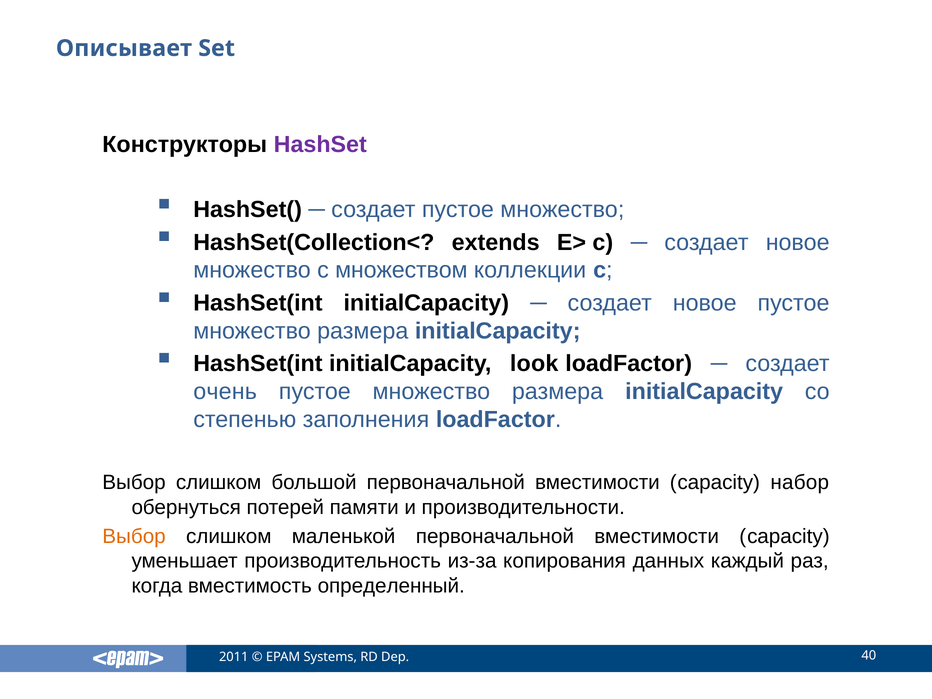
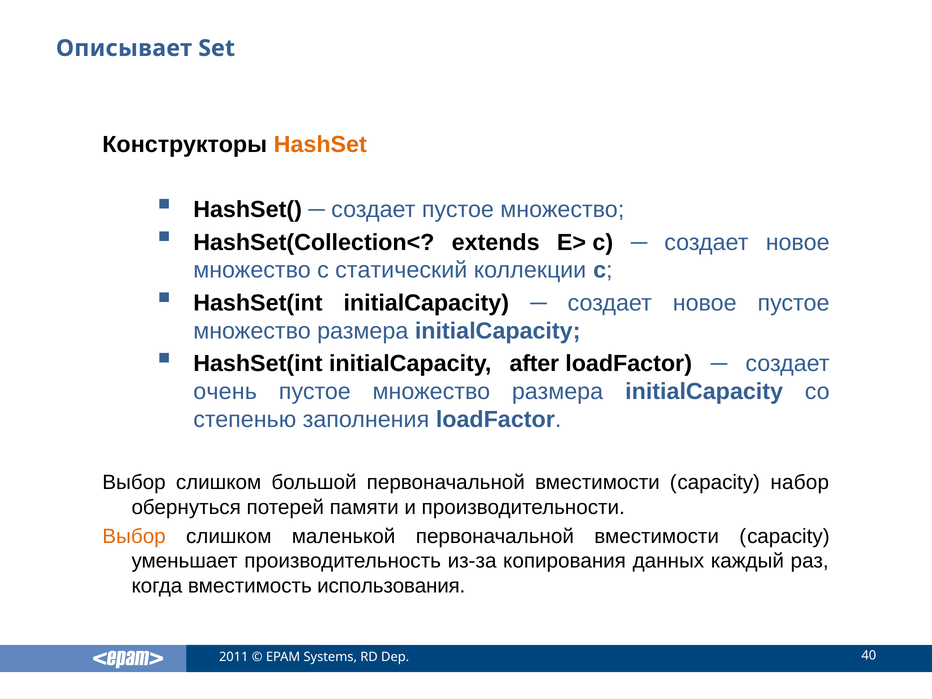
HashSet colour: purple -> orange (320, 144)
множеством: множеством -> статический (401, 270)
look: look -> after (534, 363)
определенный: определенный -> использования (391, 586)
